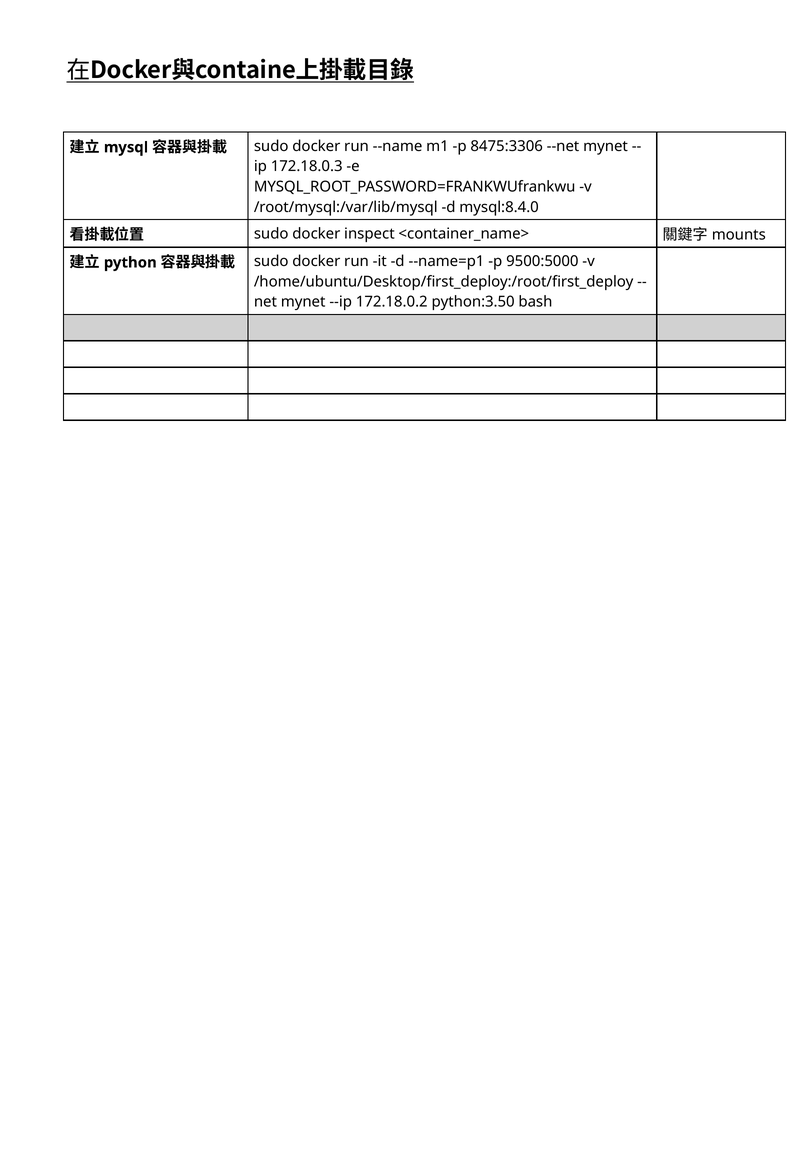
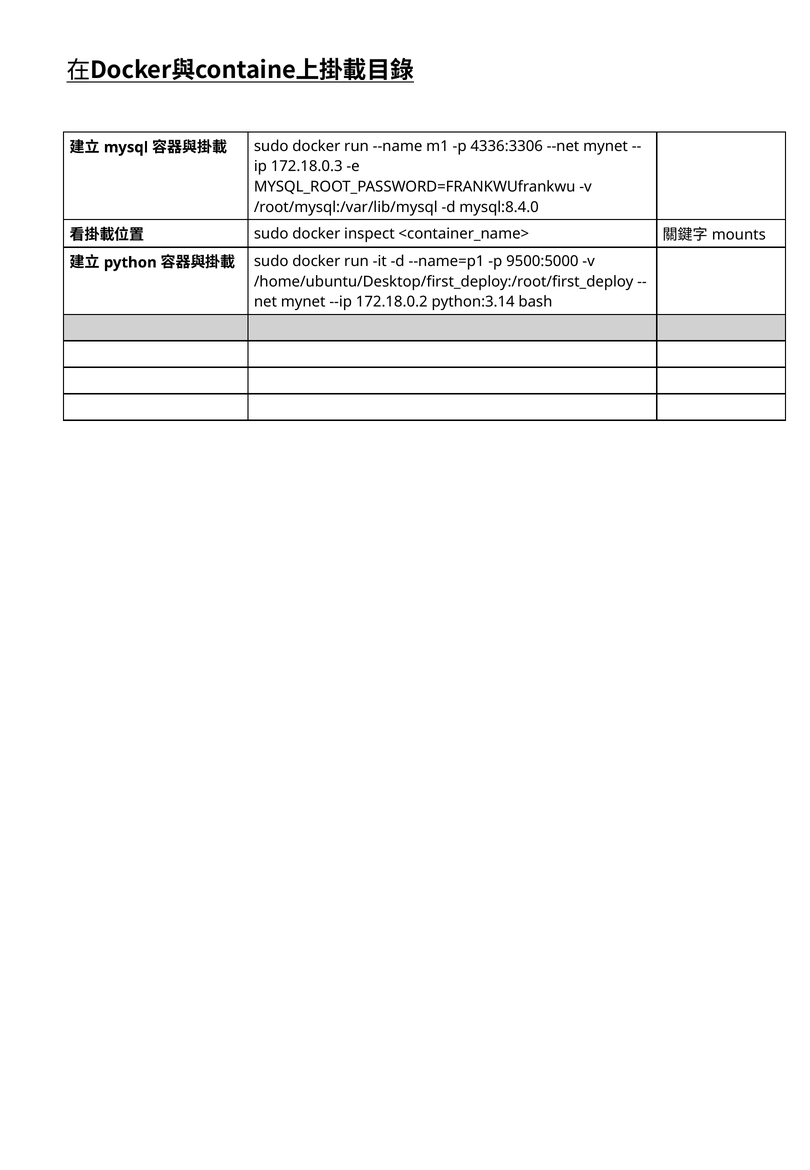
8475:3306: 8475:3306 -> 4336:3306 (507, 146)
python:3.50: python:3.50 -> python:3.14 (473, 302)
